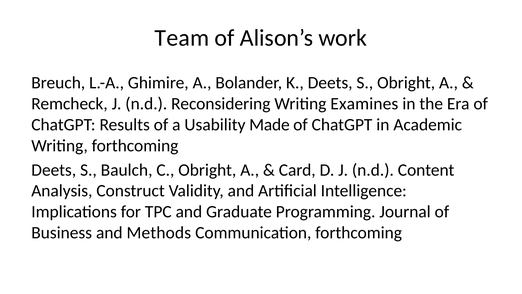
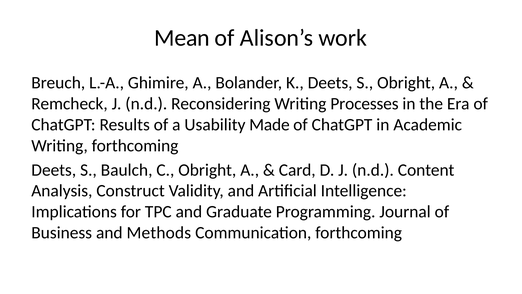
Team: Team -> Mean (182, 38)
Examines: Examines -> Processes (364, 104)
